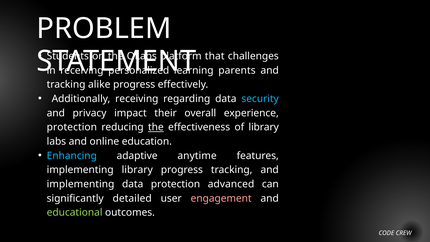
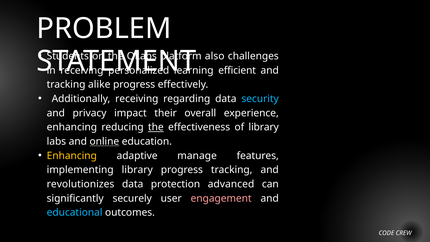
that: that -> also (215, 56)
parents: parents -> efficient (237, 70)
protection: protection -> enhancing (72, 127)
online underline: none -> present (104, 141)
Enhancing colour: light blue -> yellow (72, 156)
anytime: anytime -> manage (197, 156)
implementing: implementing -> revolutionizes (81, 184)
detailed: detailed -> securely (132, 198)
educational colour: light green -> light blue (75, 212)
